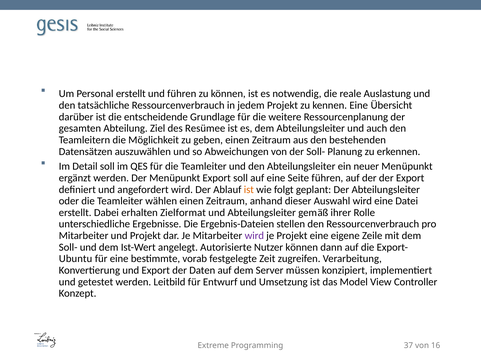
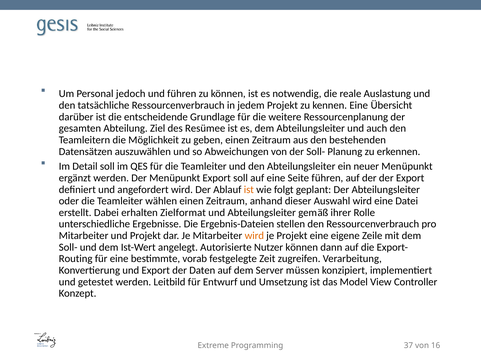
Personal erstellt: erstellt -> jedoch (131, 94)
wird colour: purple -> orange (254, 235)
Ubuntu: Ubuntu -> Routing (76, 259)
